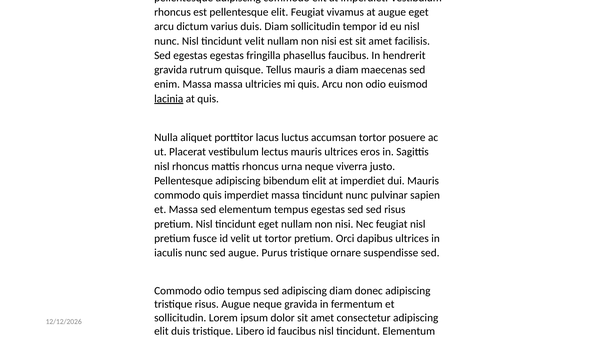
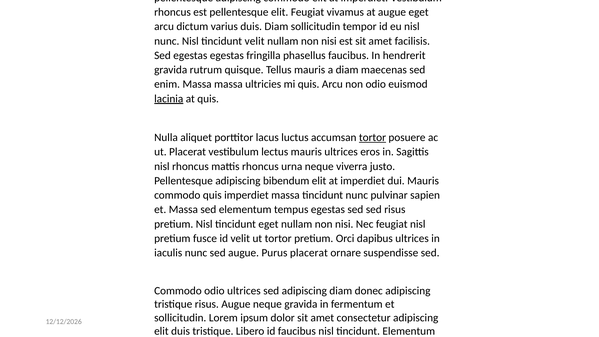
tortor underline: none -> present (372, 137)
Purus tristique: tristique -> placerat (309, 253)
odio tempus: tempus -> ultrices (244, 291)
